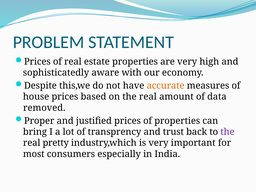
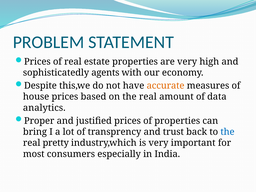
aware: aware -> agents (105, 73)
removed: removed -> analytics (44, 108)
the colour: purple -> blue (227, 132)
